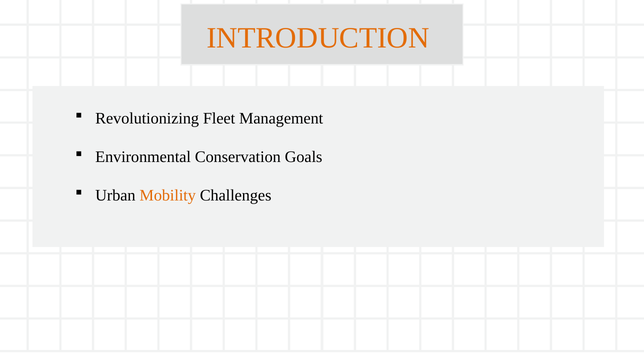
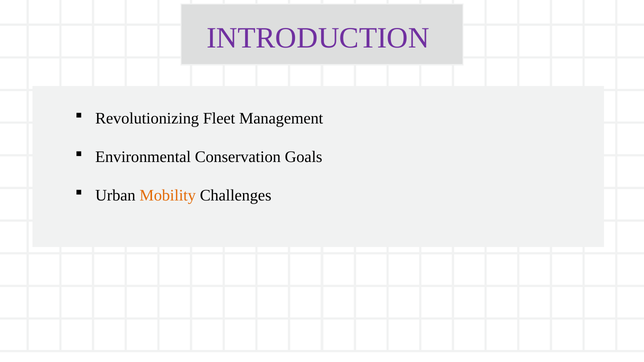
INTRODUCTION colour: orange -> purple (318, 38)
